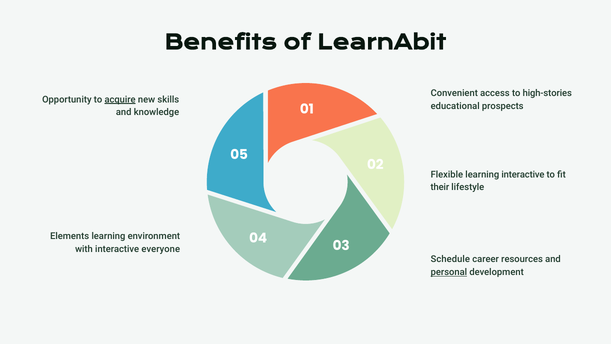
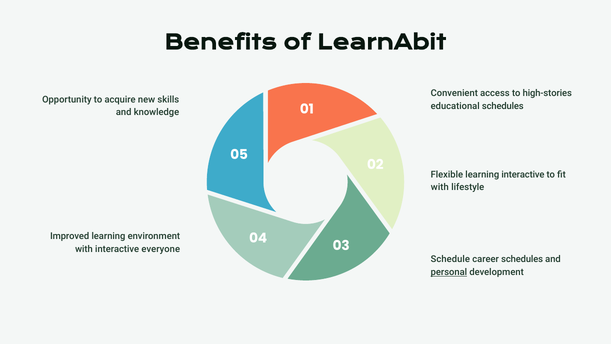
acquire underline: present -> none (120, 99)
educational prospects: prospects -> schedules (503, 106)
their: their -> with (440, 187)
Elements: Elements -> Improved (70, 236)
career resources: resources -> schedules (522, 259)
